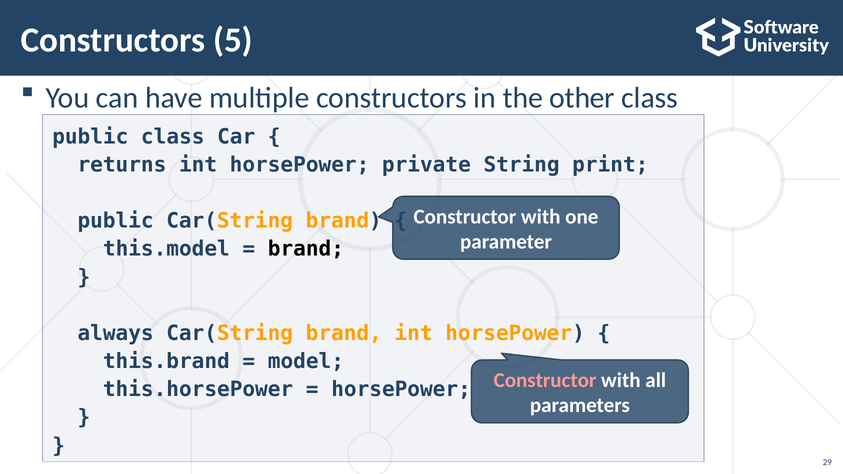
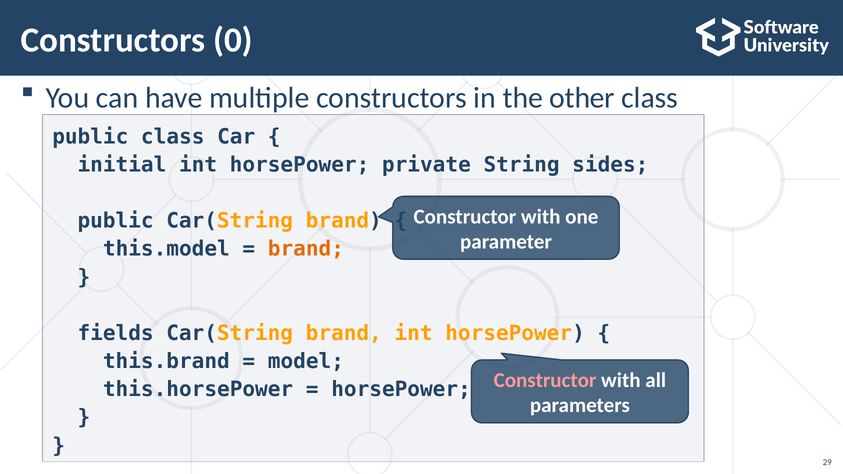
5: 5 -> 0 (233, 40)
returns: returns -> initial (122, 165)
print: print -> sides (610, 165)
brand colour: black -> orange (306, 249)
always: always -> fields (116, 333)
